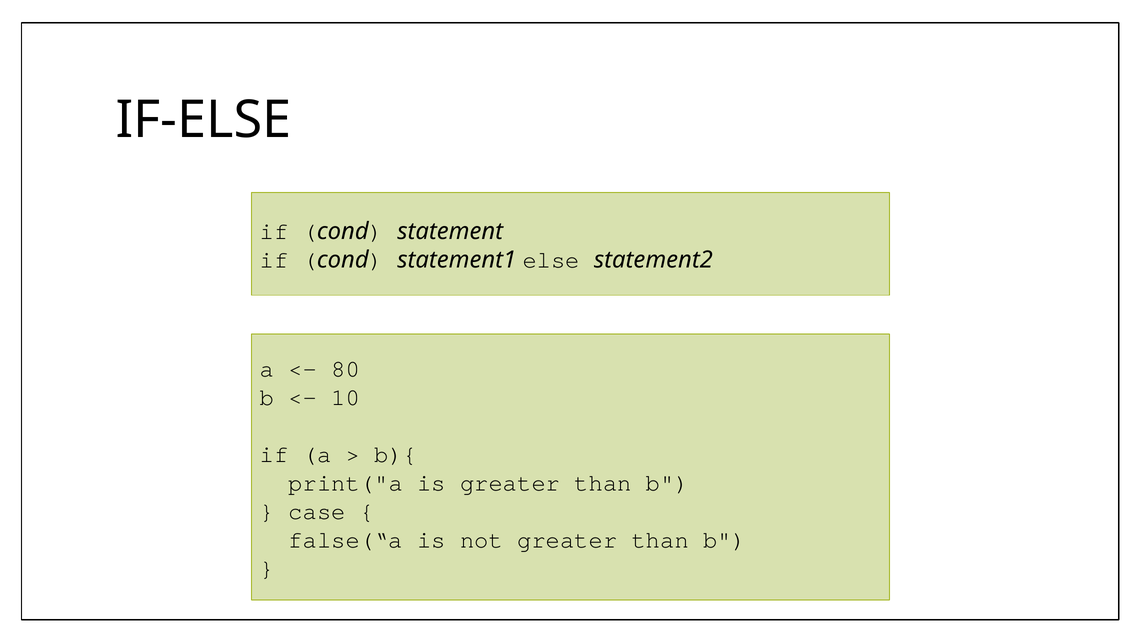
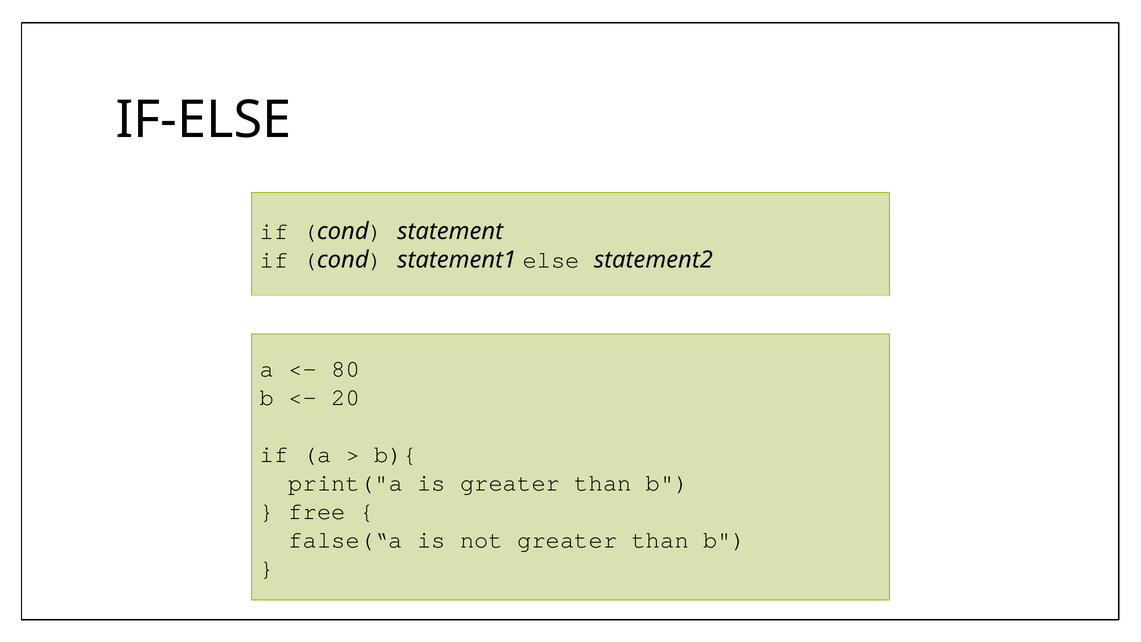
10: 10 -> 20 (346, 397)
case: case -> free (317, 511)
